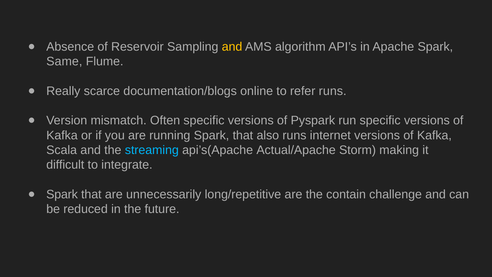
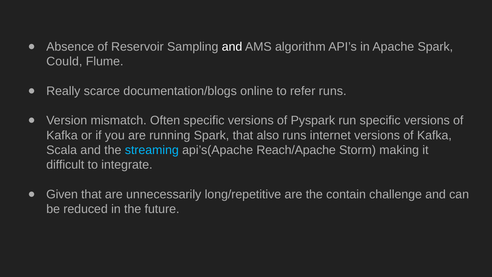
and colour: yellow -> white (232, 47)
Same: Same -> Could (64, 61)
Actual/Apache: Actual/Apache -> Reach/Apache (296, 150)
Spark: Spark -> Given (62, 194)
